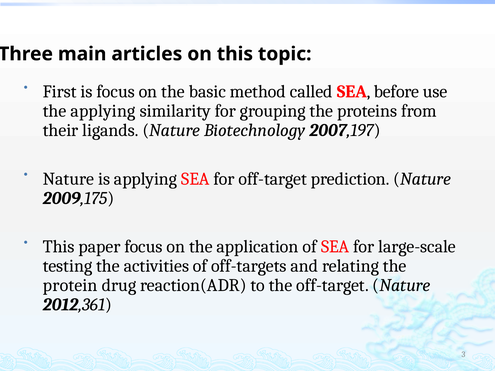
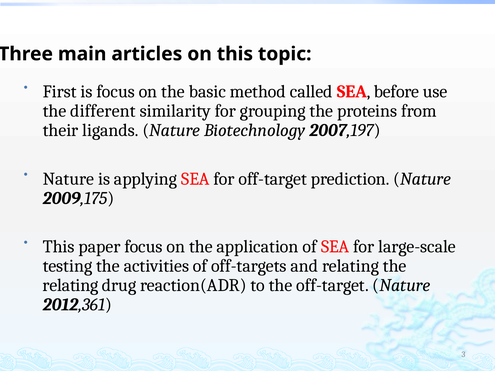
the applying: applying -> different (103, 111)
protein: protein -> relating (70, 286)
